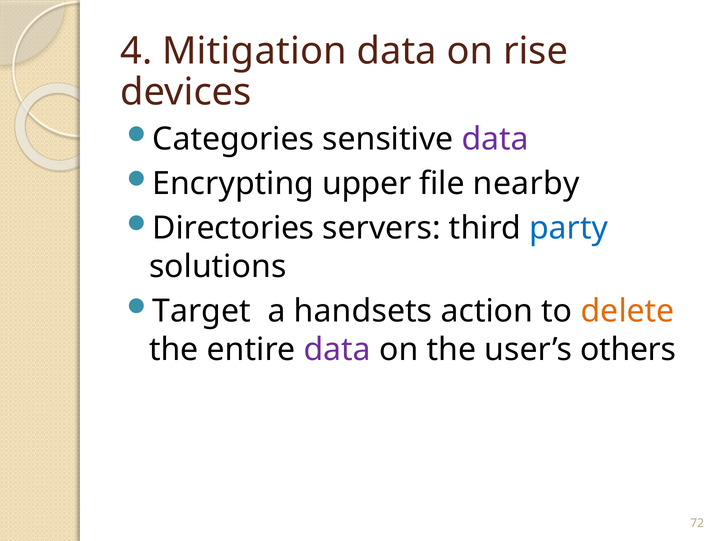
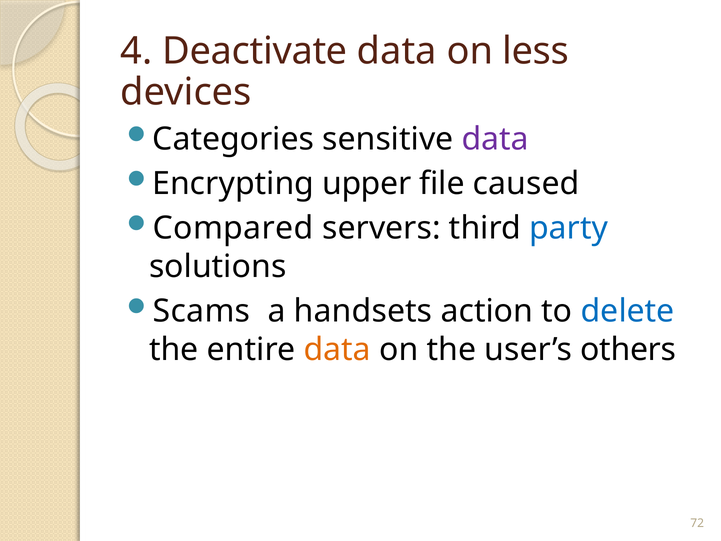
Mitigation: Mitigation -> Deactivate (255, 51)
rise: rise -> less (536, 51)
nearby: nearby -> caused (526, 184)
Directories: Directories -> Compared (233, 228)
Target: Target -> Scams (201, 311)
delete colour: orange -> blue (628, 311)
data colour: purple -> orange (337, 350)
